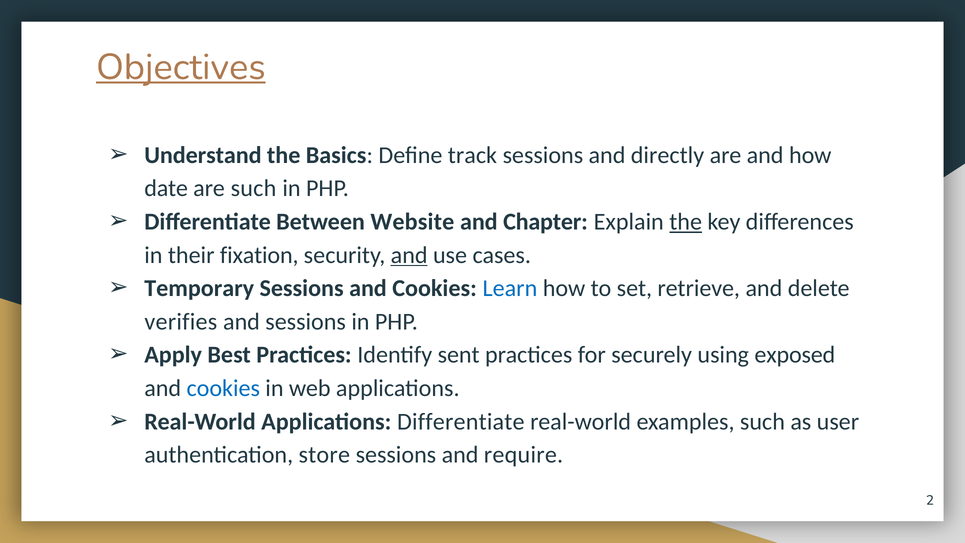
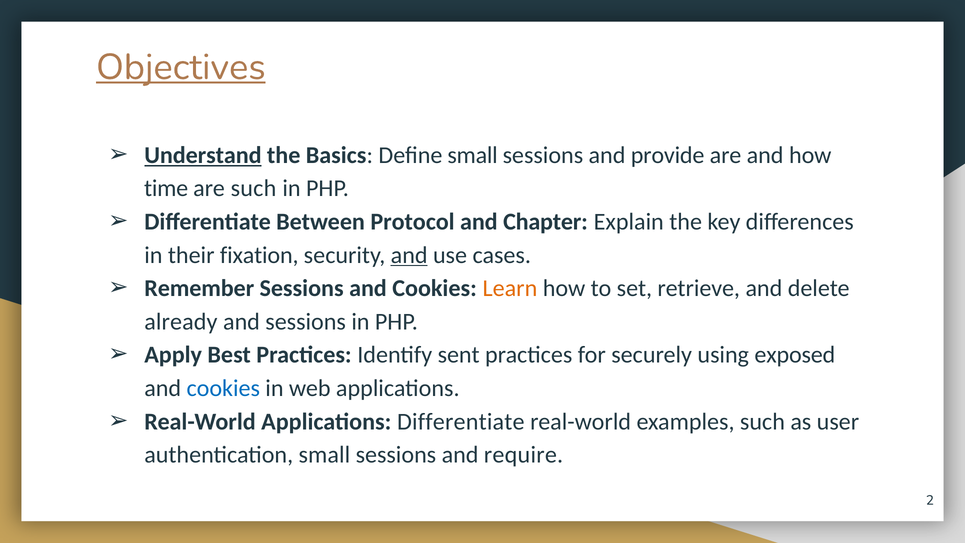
Understand underline: none -> present (203, 155)
Define track: track -> small (473, 155)
directly: directly -> provide (668, 155)
date: date -> time (166, 188)
Website: Website -> Protocol (412, 222)
the underline: present -> none (686, 222)
Temporary: Temporary -> Remember (199, 288)
Learn colour: blue -> orange (510, 288)
verifies: verifies -> already (181, 322)
authentication store: store -> small (324, 455)
